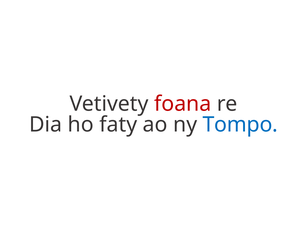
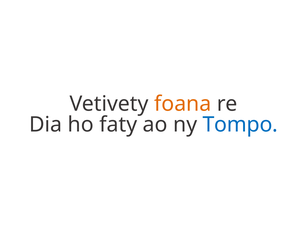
foana colour: red -> orange (183, 104)
